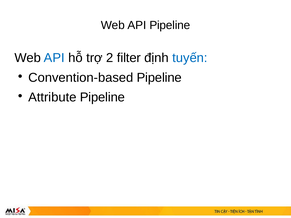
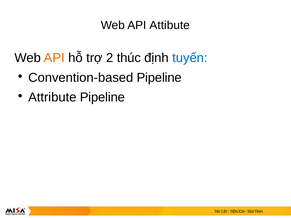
API Pipeline: Pipeline -> Attibute (170, 25)
API colour: blue -> orange (54, 58)
filter: filter -> thúc (129, 58)
